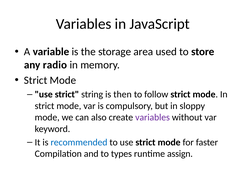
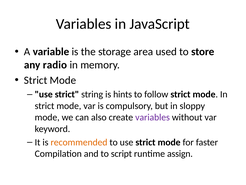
then: then -> hints (123, 94)
recommended colour: blue -> orange (79, 142)
types: types -> script (121, 153)
